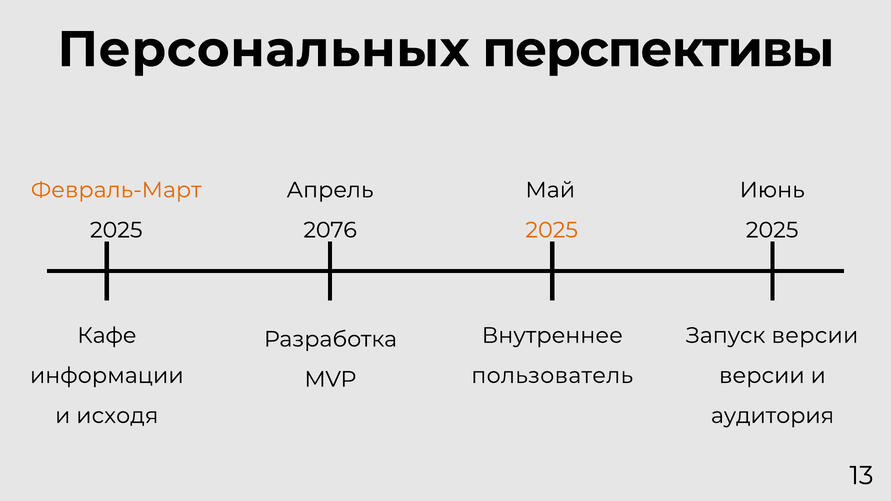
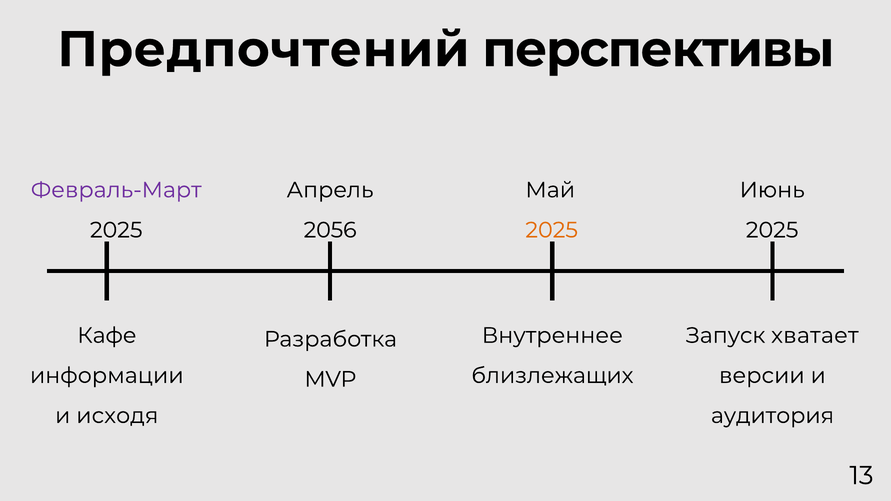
Персональных: Персональных -> Предпочтений (263, 50)
Февраль-Март colour: orange -> purple (116, 190)
2076: 2076 -> 2056 (330, 230)
Запуск версии: версии -> хватает (815, 336)
пользователь: пользователь -> близлежащих (552, 376)
